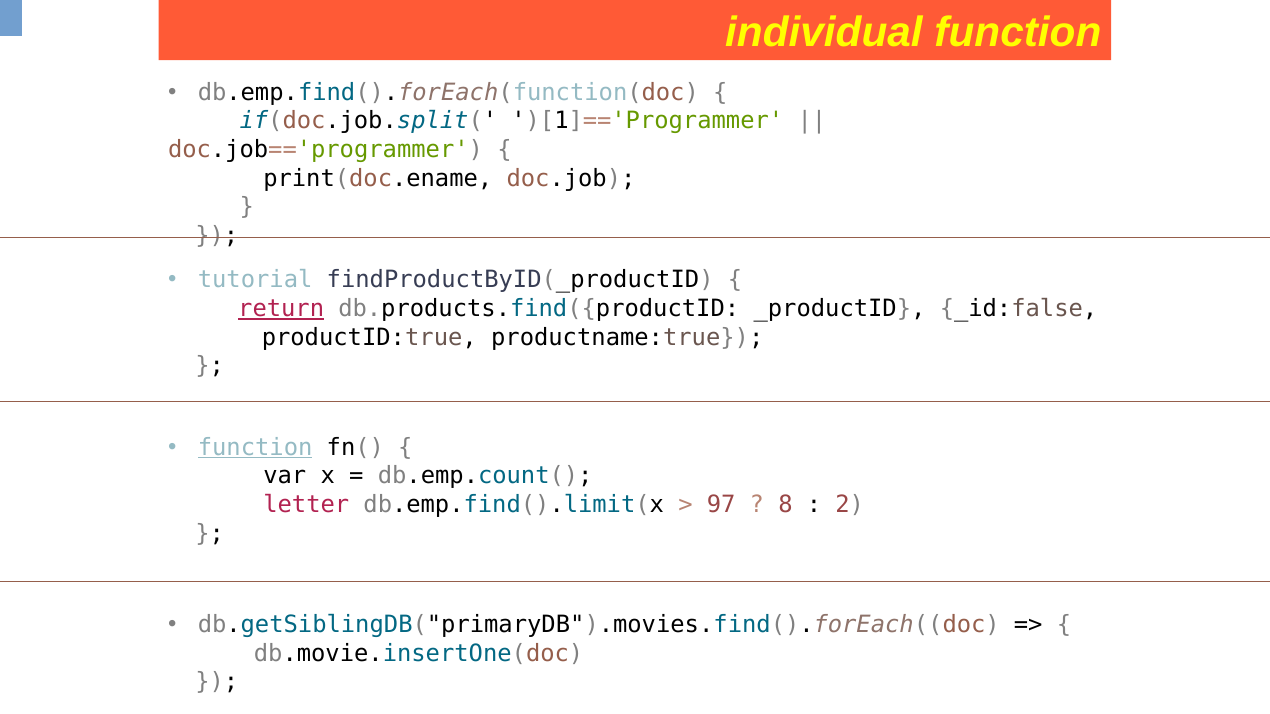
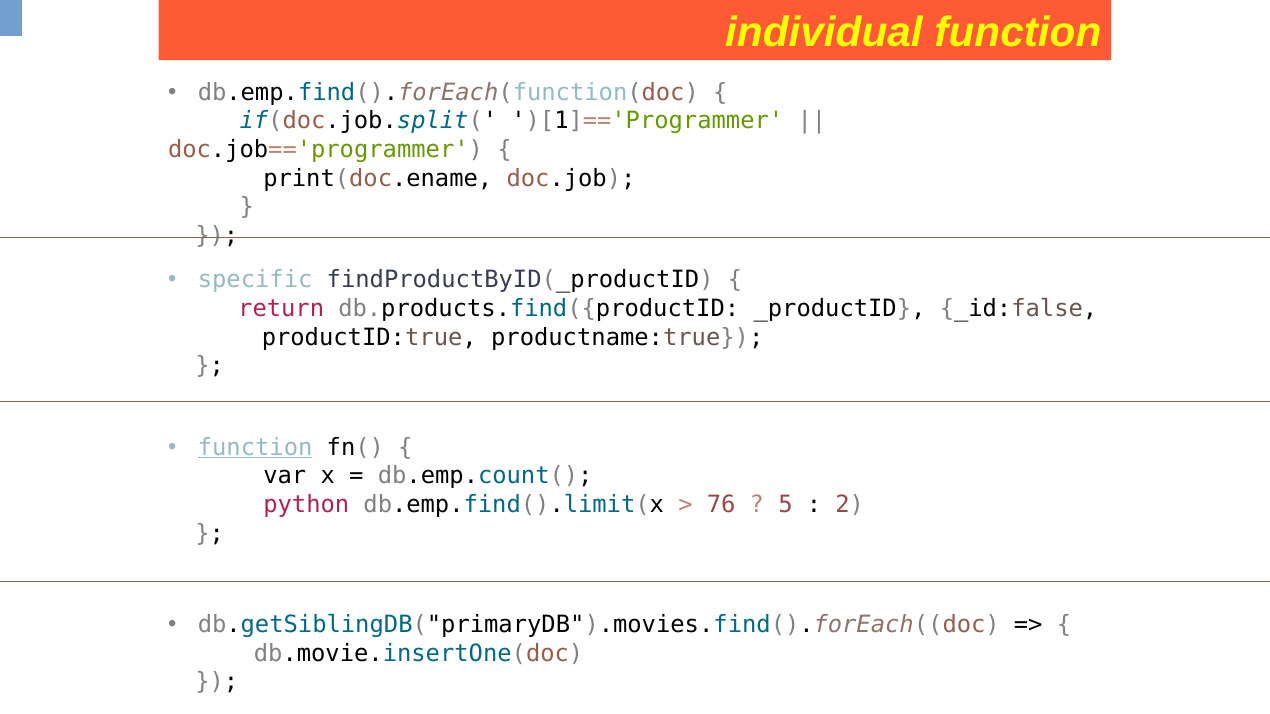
tutorial: tutorial -> specific (255, 280)
return underline: present -> none (281, 309)
letter: letter -> python (306, 505)
97: 97 -> 76 (721, 505)
8: 8 -> 5 (785, 505)
